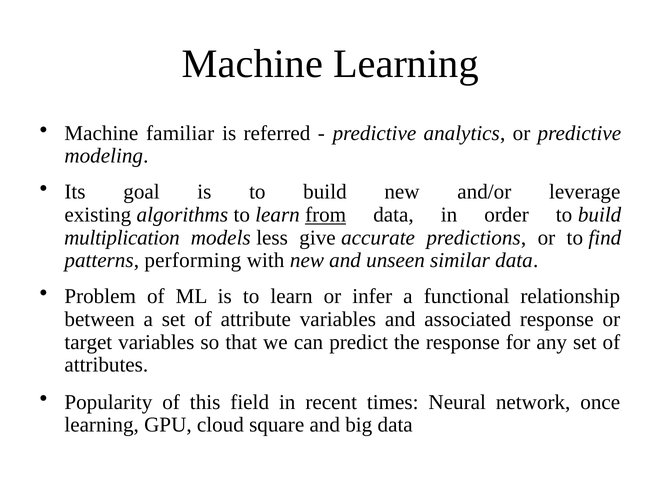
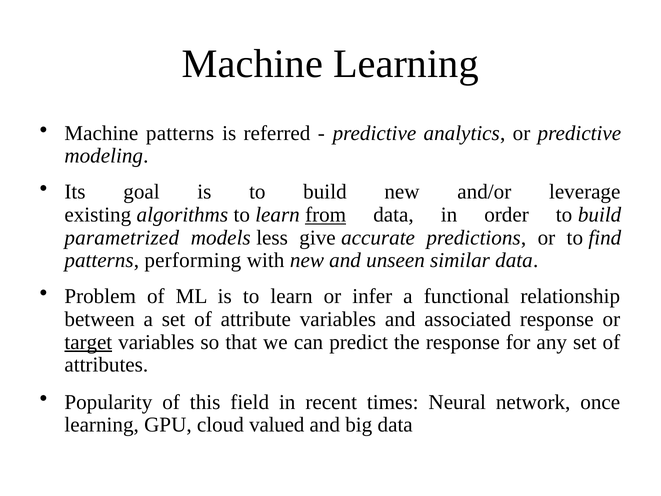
Machine familiar: familiar -> patterns (180, 133)
multiplication: multiplication -> parametrized (122, 238)
target underline: none -> present (88, 342)
square: square -> valued (277, 425)
